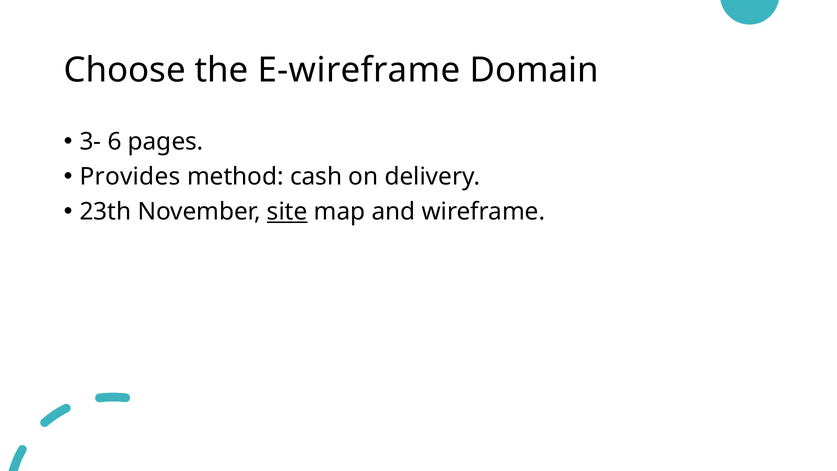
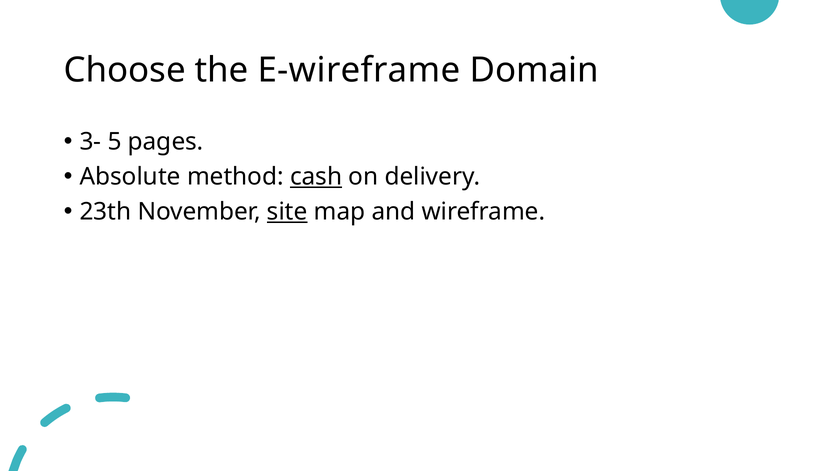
6: 6 -> 5 (115, 142)
Provides: Provides -> Absolute (130, 177)
cash underline: none -> present (316, 177)
